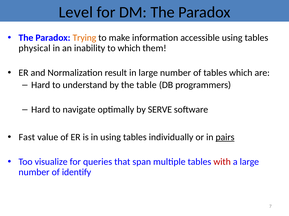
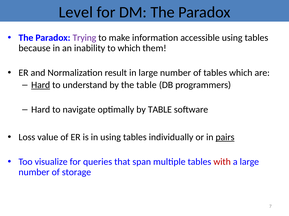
Trying colour: orange -> purple (84, 38)
physical: physical -> because (35, 48)
Hard underline: none -> present (41, 85)
by SERVE: SERVE -> TABLE (160, 110)
Fast: Fast -> Loss (27, 138)
identify: identify -> storage (76, 173)
